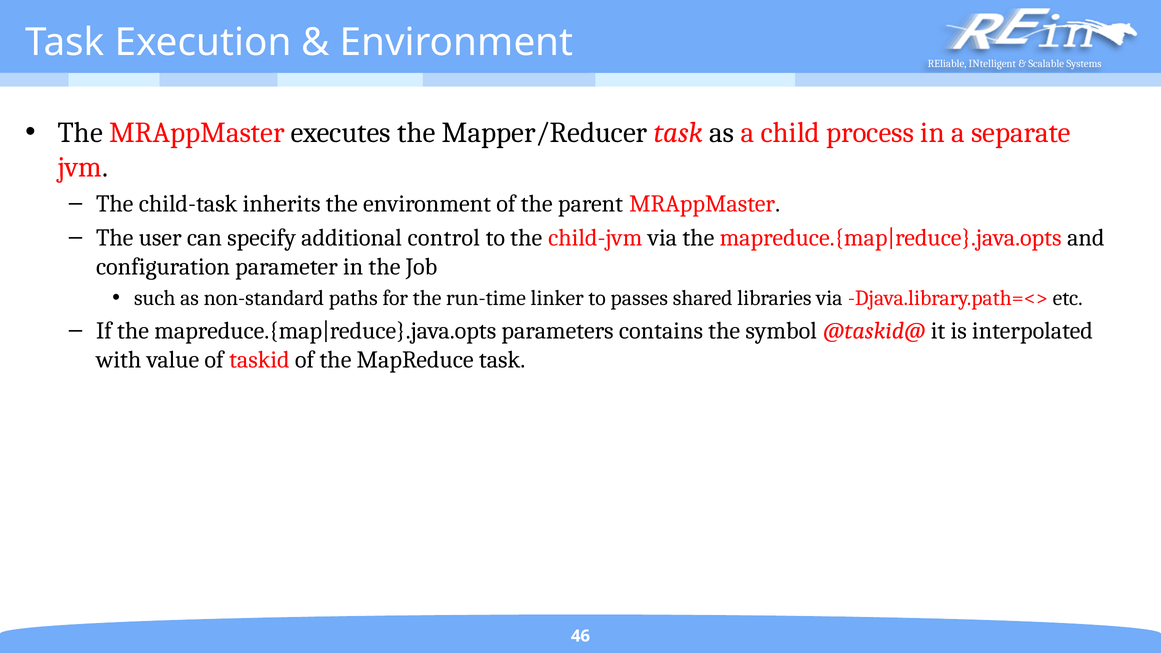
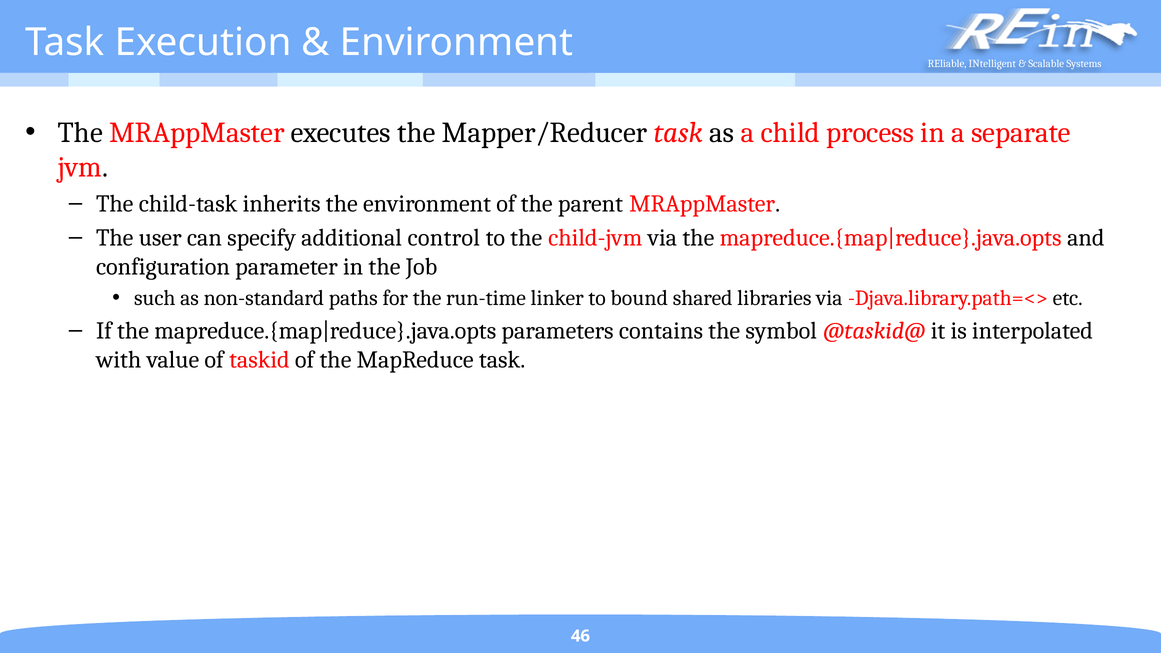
passes: passes -> bound (639, 298)
